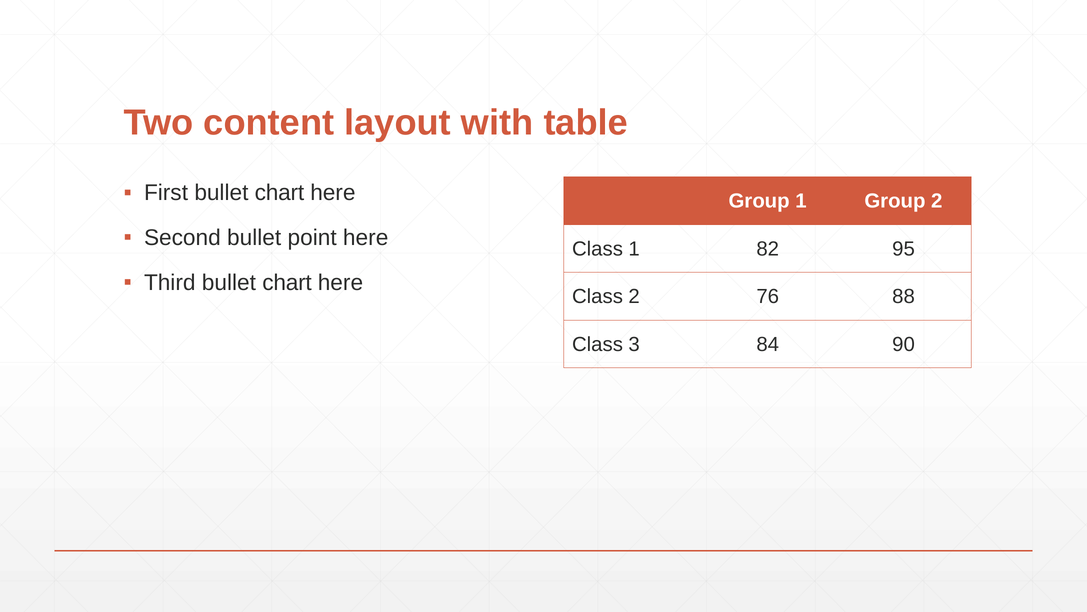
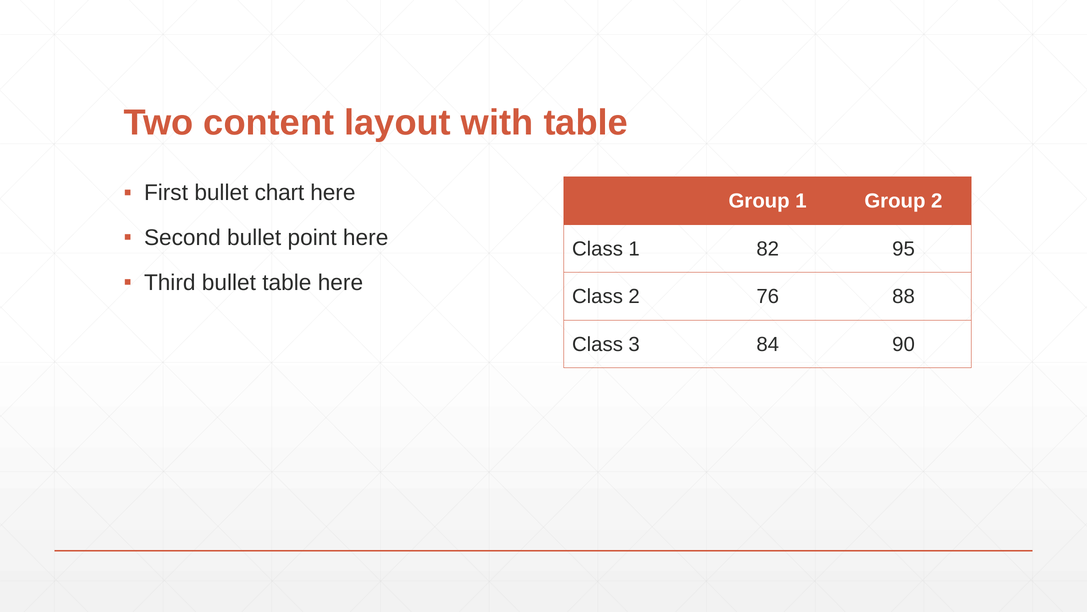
Third bullet chart: chart -> table (287, 282)
